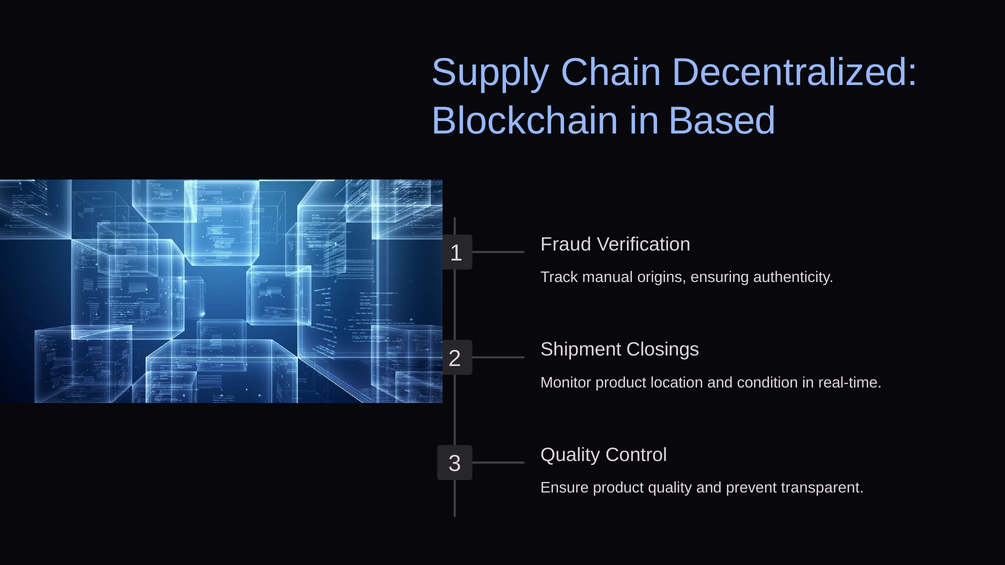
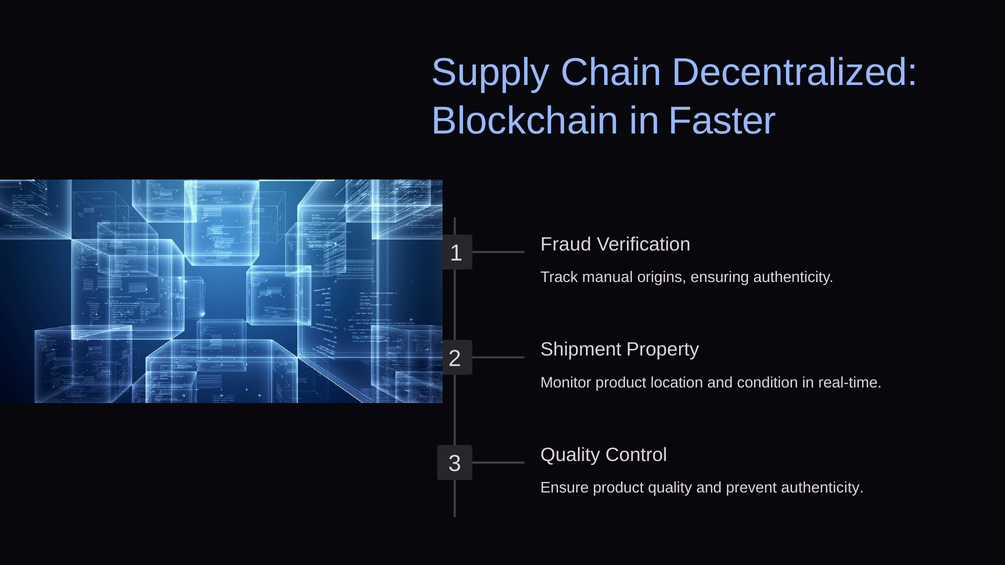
Based: Based -> Faster (722, 121)
Closings: Closings -> Property (663, 350)
prevent transparent: transparent -> authenticity (823, 488)
